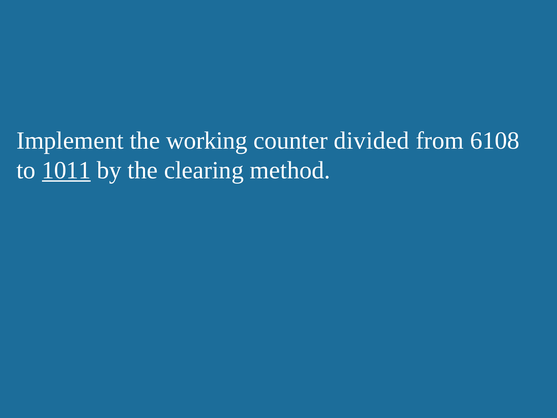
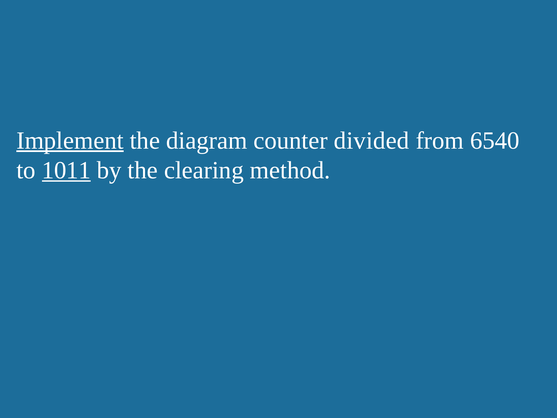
Implement underline: none -> present (70, 140)
working: working -> diagram (207, 140)
6108: 6108 -> 6540 (495, 140)
